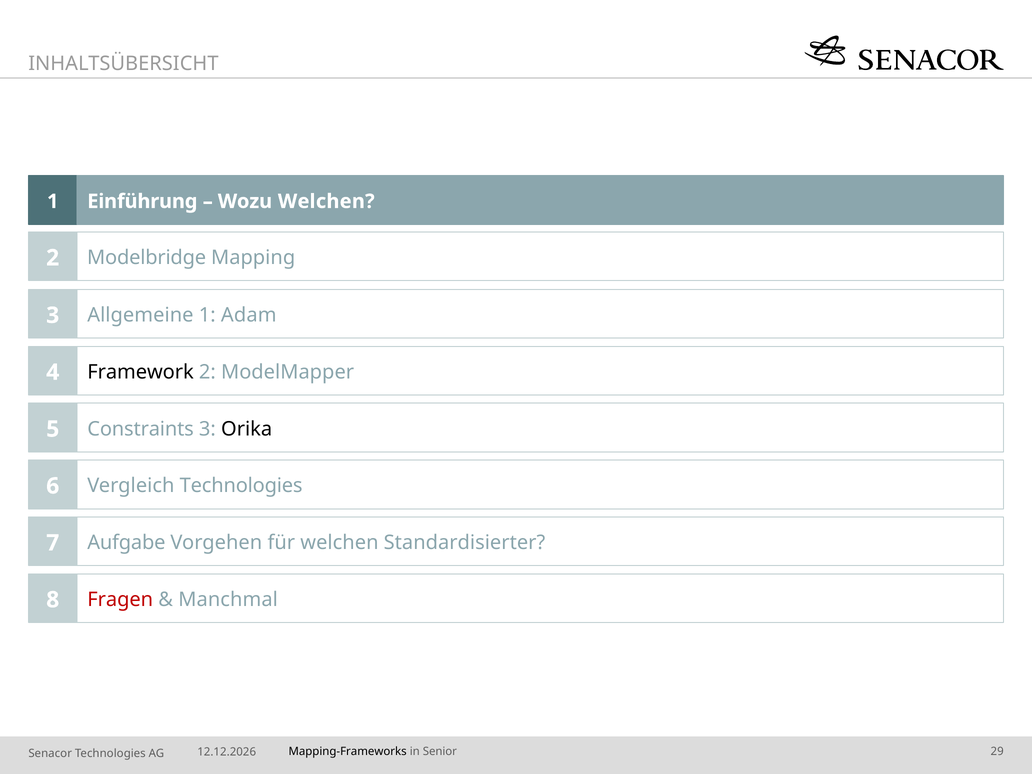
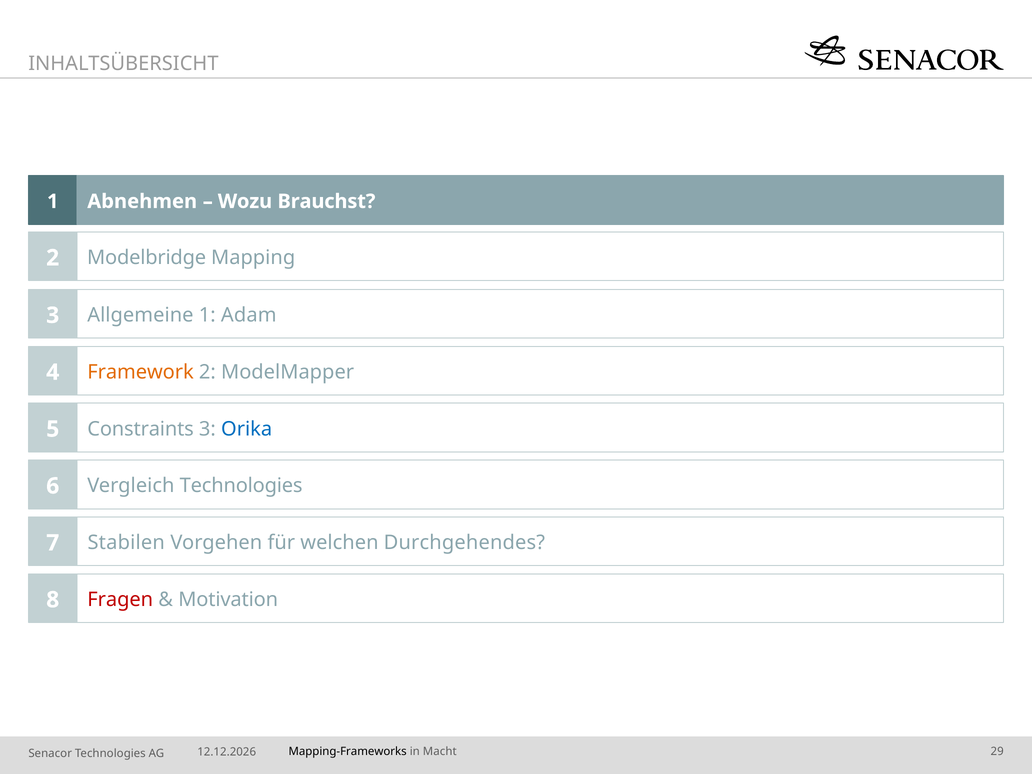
Einführung: Einführung -> Abnehmen (142, 201)
Wozu Welchen: Welchen -> Brauchst (326, 201)
Framework colour: black -> orange (141, 372)
Orika colour: black -> blue (247, 429)
Aufgabe: Aufgabe -> Stabilen (126, 543)
Standardisierter: Standardisierter -> Durchgehendes (464, 543)
Manchmal: Manchmal -> Motivation (228, 600)
Senior: Senior -> Macht (440, 752)
